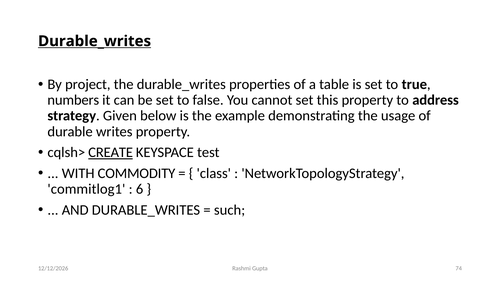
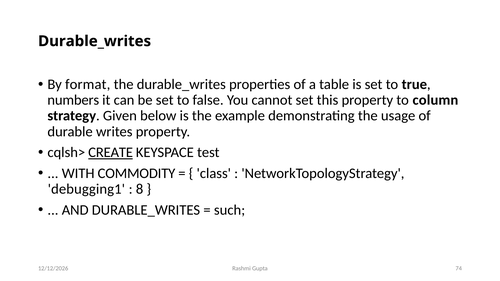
Durable_writes underline: present -> none (95, 41)
project: project -> format (88, 85)
address: address -> column (435, 100)
commitlog1: commitlog1 -> debugging1 (86, 189)
6: 6 -> 8 (140, 189)
